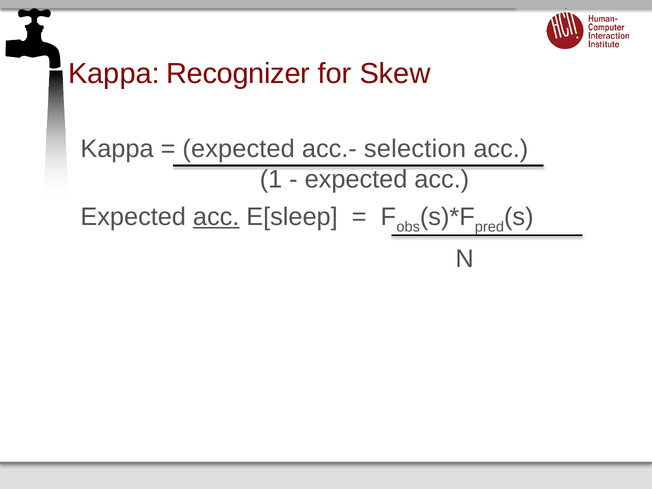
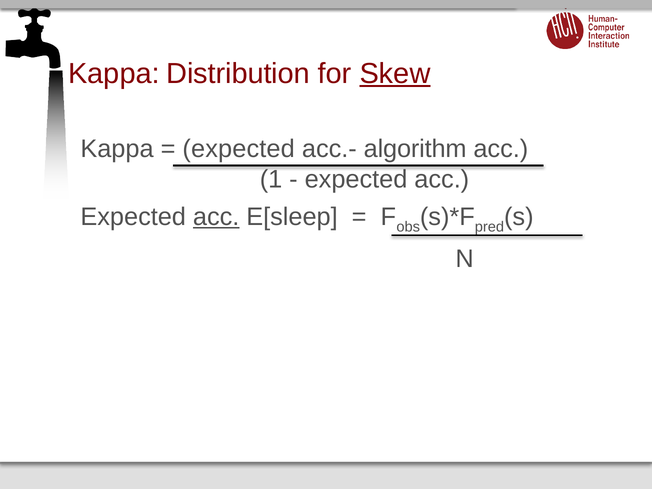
Recognizer: Recognizer -> Distribution (238, 74)
Skew underline: none -> present (395, 74)
selection: selection -> algorithm (415, 149)
